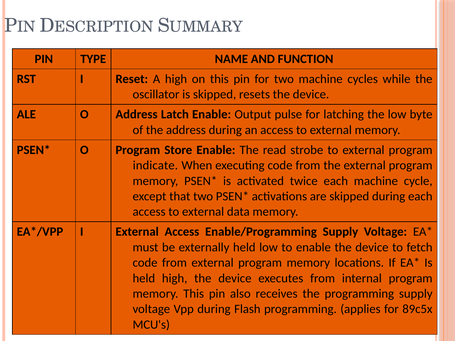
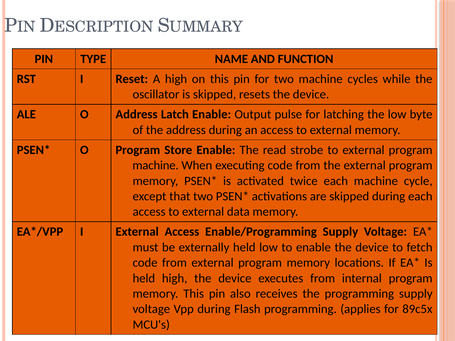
indicate: indicate -> machine (156, 166)
